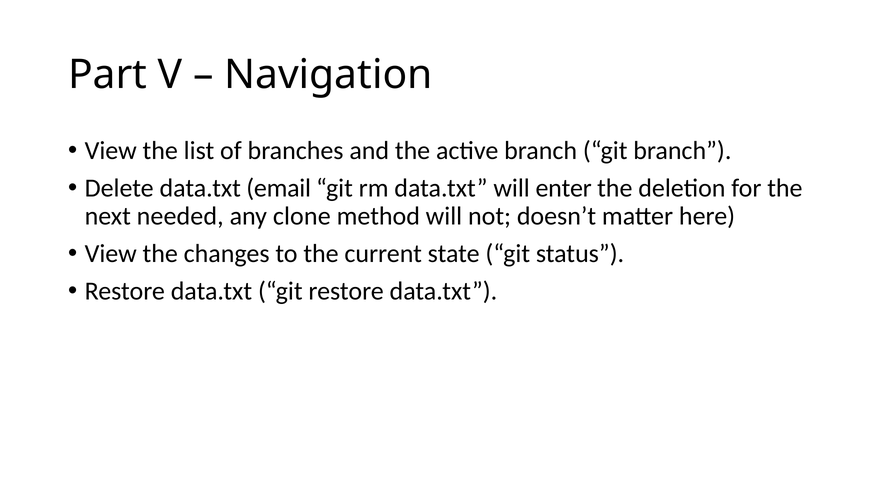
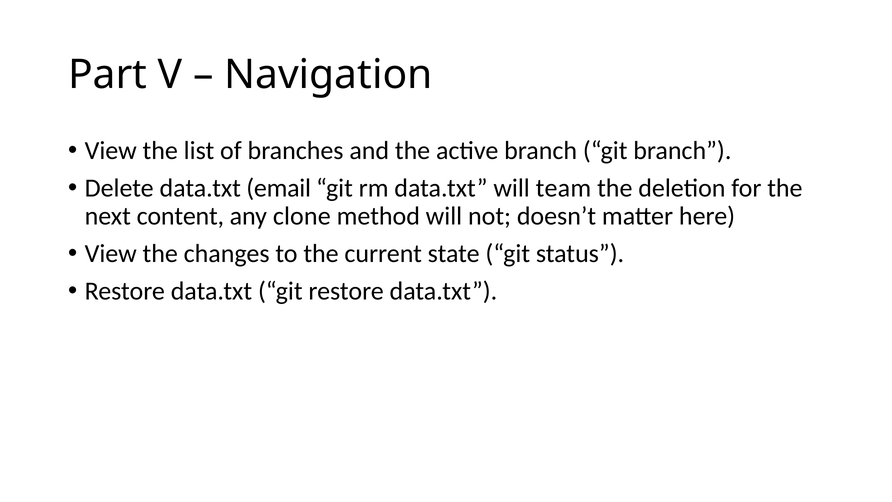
enter: enter -> team (563, 188)
needed: needed -> content (180, 216)
